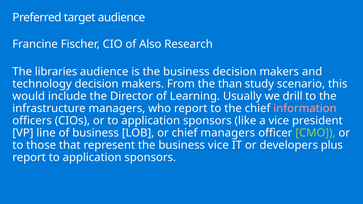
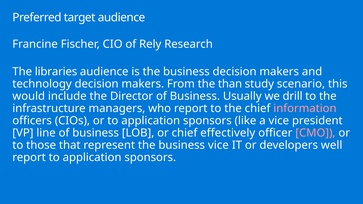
Also: Also -> Rely (150, 44)
Director of Learning: Learning -> Business (195, 96)
chief managers: managers -> effectively (228, 133)
CMO colour: light green -> pink (315, 133)
plus: plus -> well (332, 145)
